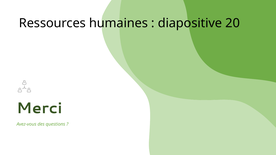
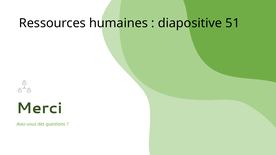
20: 20 -> 51 (233, 23)
